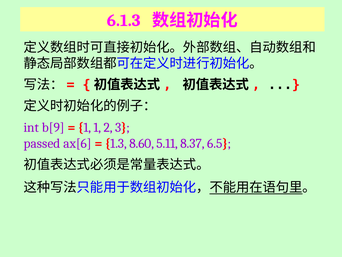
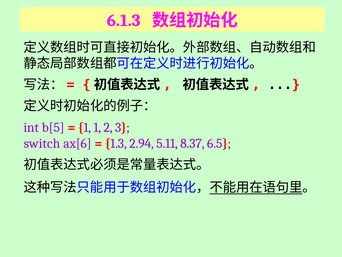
b[9: b[9 -> b[5 (53, 127)
passed: passed -> switch (42, 143)
8.60: 8.60 -> 2.94 (142, 143)
